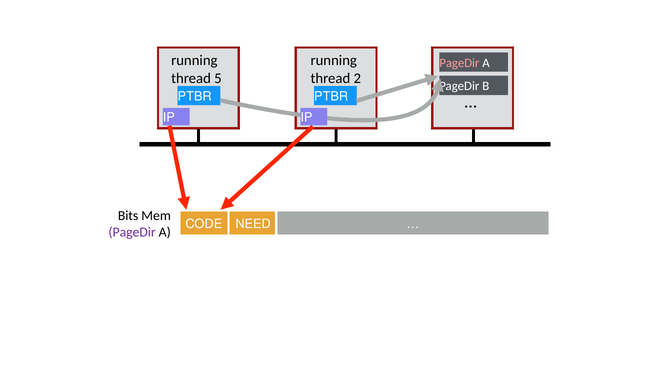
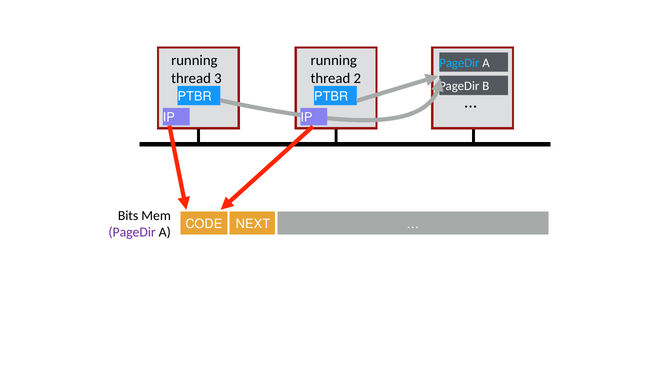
PageDir colour: pink -> light blue (459, 63)
5: 5 -> 3 (218, 78)
NEED: NEED -> NEXT (253, 224)
